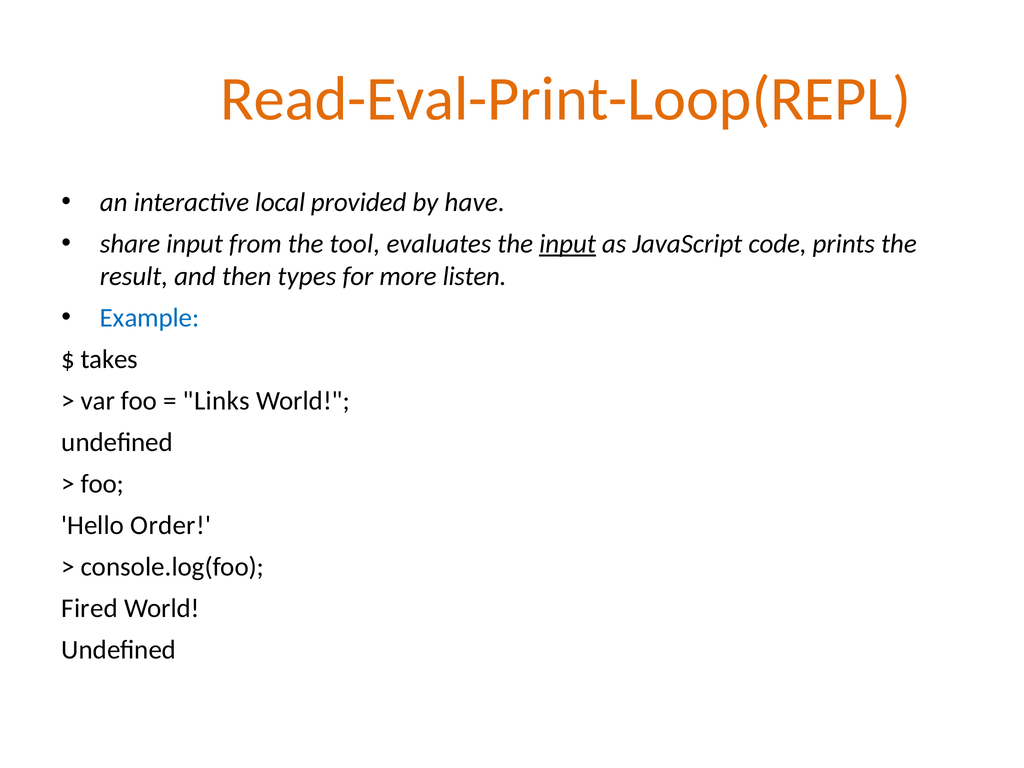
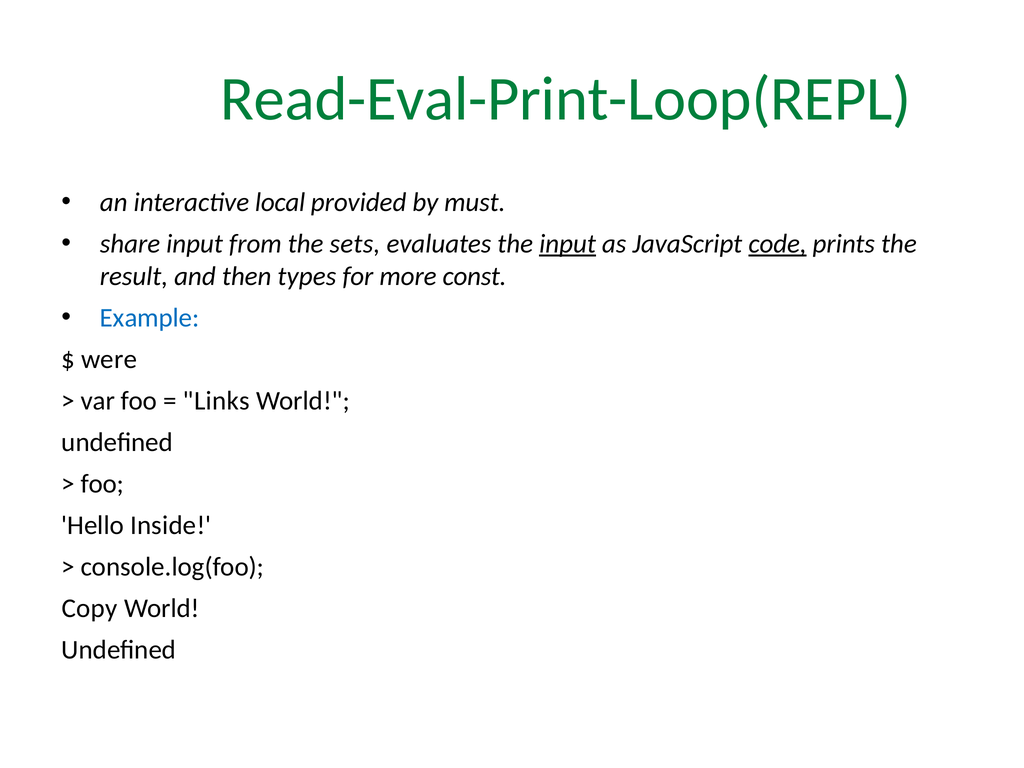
Read-Eval-Print-Loop(REPL colour: orange -> green (566, 99)
have: have -> must (475, 202)
tool: tool -> sets (355, 244)
code underline: none -> present (778, 244)
listen: listen -> const (475, 276)
takes: takes -> were (109, 359)
Order: Order -> Inside (171, 526)
Fired: Fired -> Copy (90, 609)
